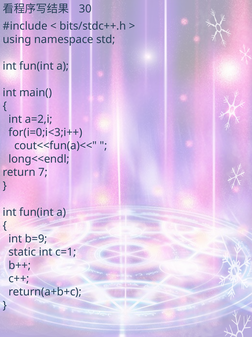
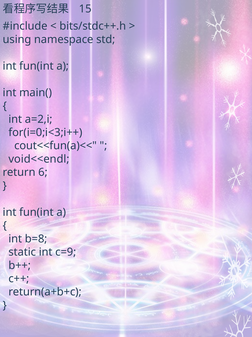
30: 30 -> 15 (85, 9)
long<<endl: long<<endl -> void<<endl (39, 159)
7: 7 -> 6 (43, 172)
b=9: b=9 -> b=8 (36, 238)
c=1: c=1 -> c=9 (66, 251)
